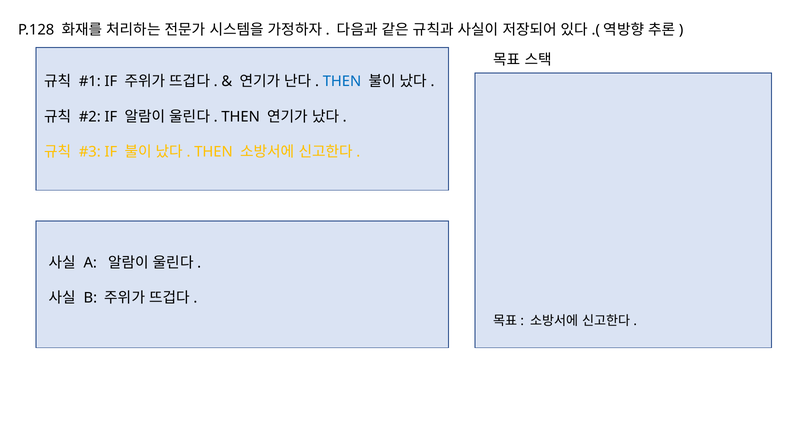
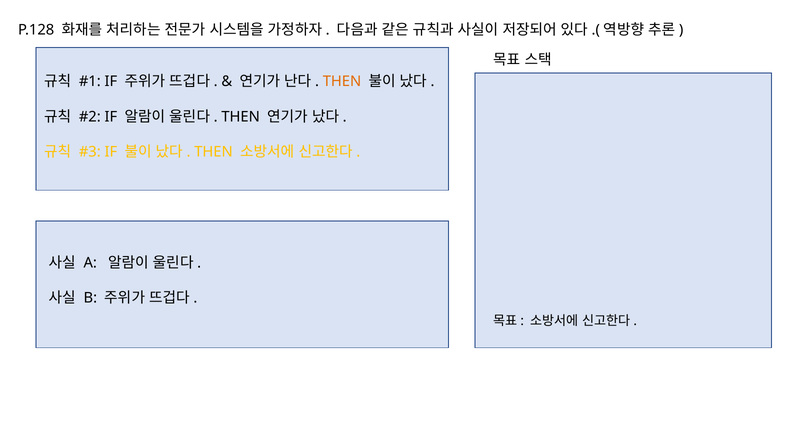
THEN colour: blue -> orange (342, 81)
